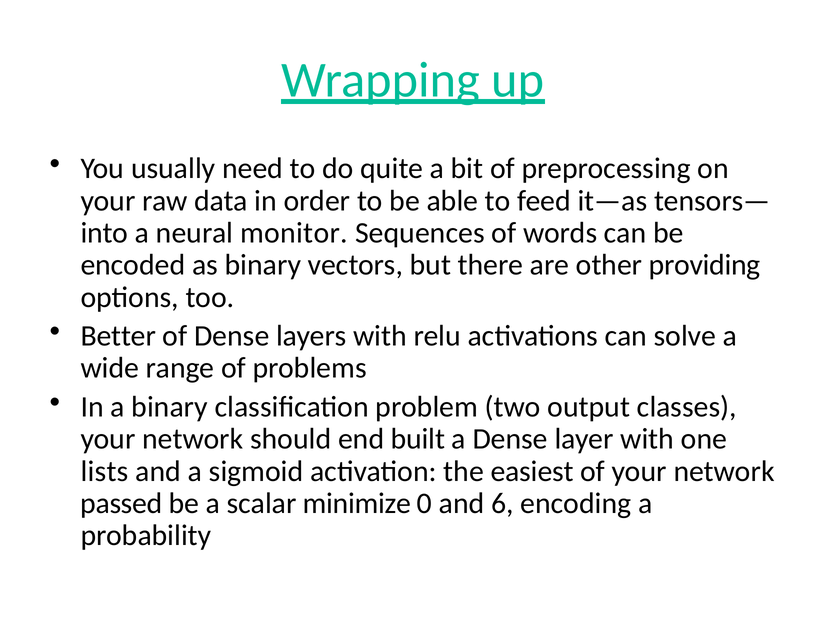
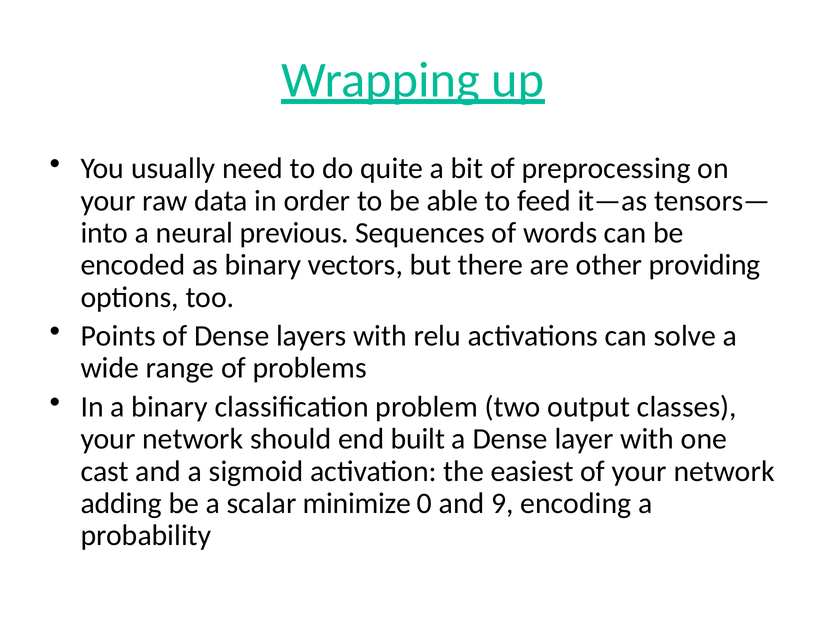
monitor: monitor -> previous (294, 233)
Better: Better -> Points (118, 336)
lists: lists -> cast (105, 472)
passed: passed -> adding (121, 504)
6: 6 -> 9 (502, 504)
